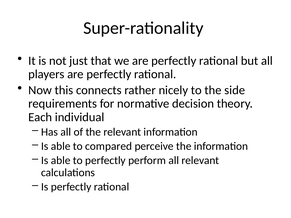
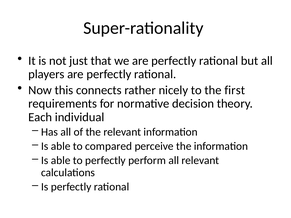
side: side -> first (235, 90)
